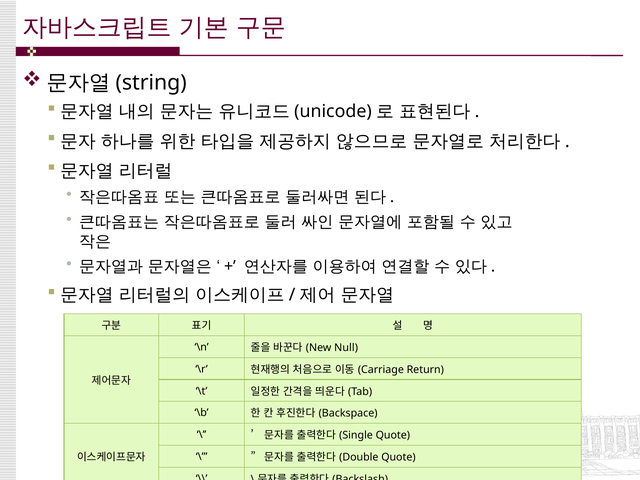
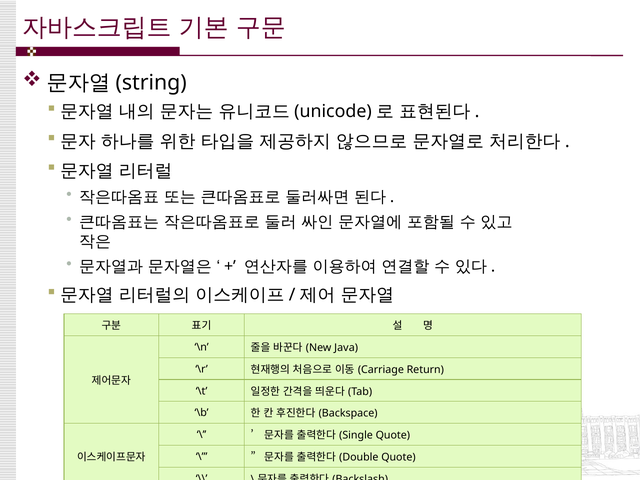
Null: Null -> Java (346, 348)
